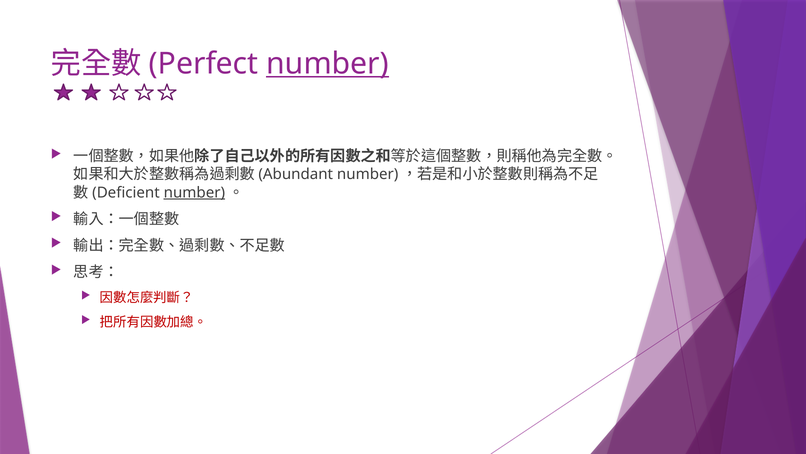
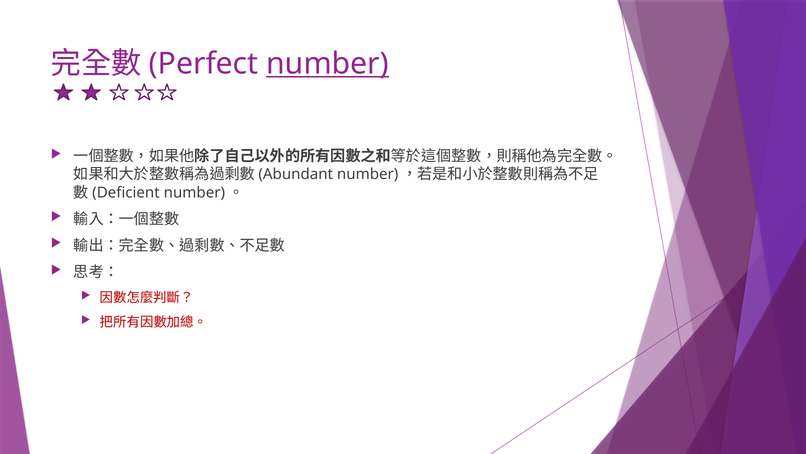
number underline: present -> none (194, 192)
